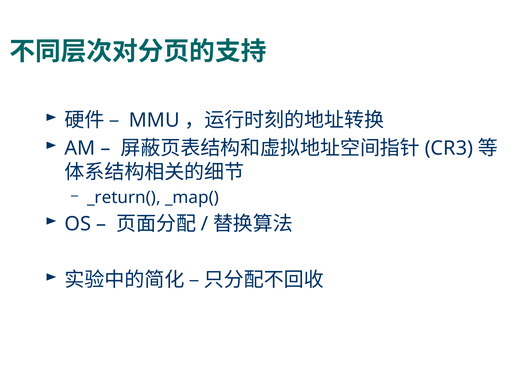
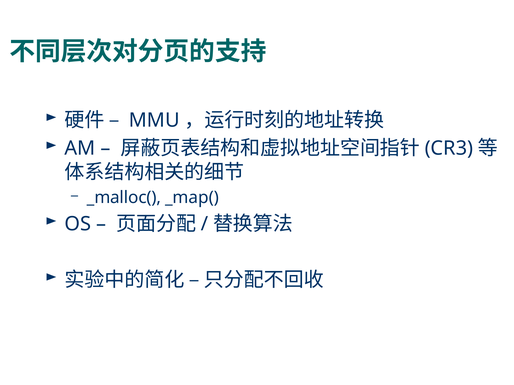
_return(: _return( -> _malloc( (124, 198)
